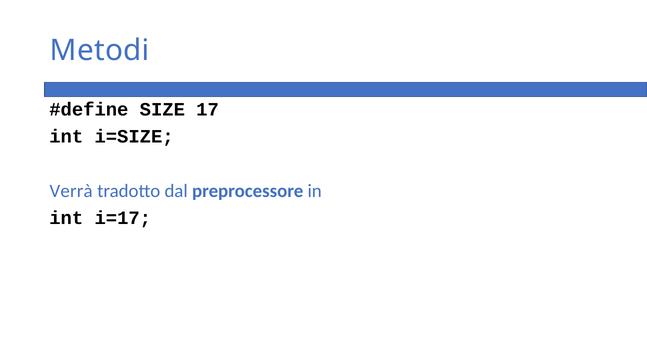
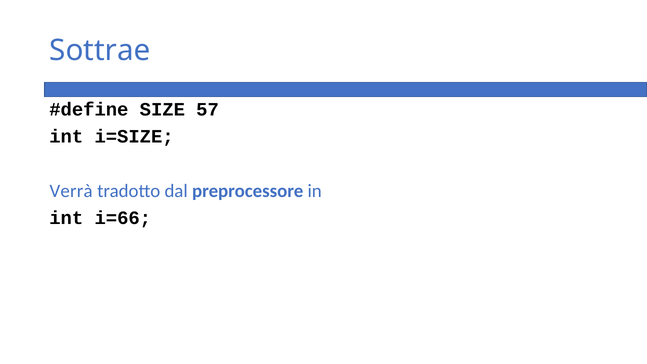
Metodi: Metodi -> Sottrae (100, 51)
17: 17 -> 57 (208, 109)
i=17: i=17 -> i=66 (123, 218)
